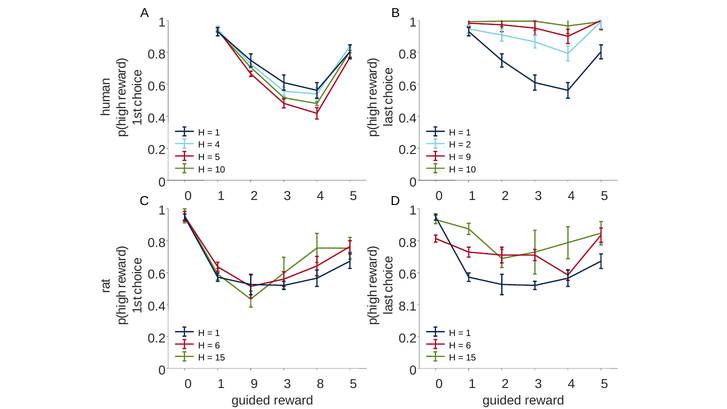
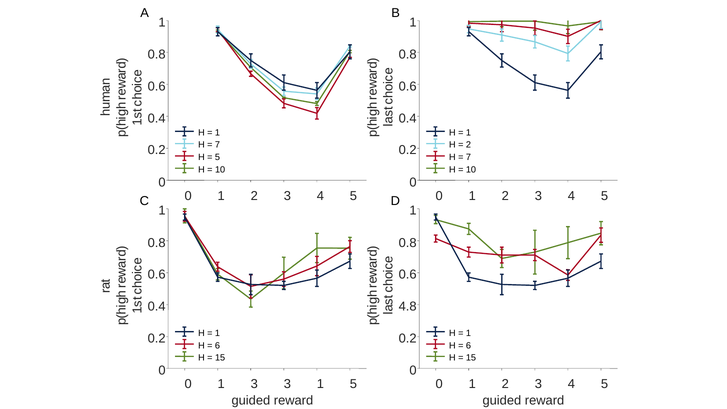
4: 4 -> 7 (218, 145)
9: 9 -> 7 (468, 157)
8.1: 8.1 -> 4.8 (408, 307)
1 9: 9 -> 3 (254, 384)
3 8: 8 -> 1 (320, 384)
